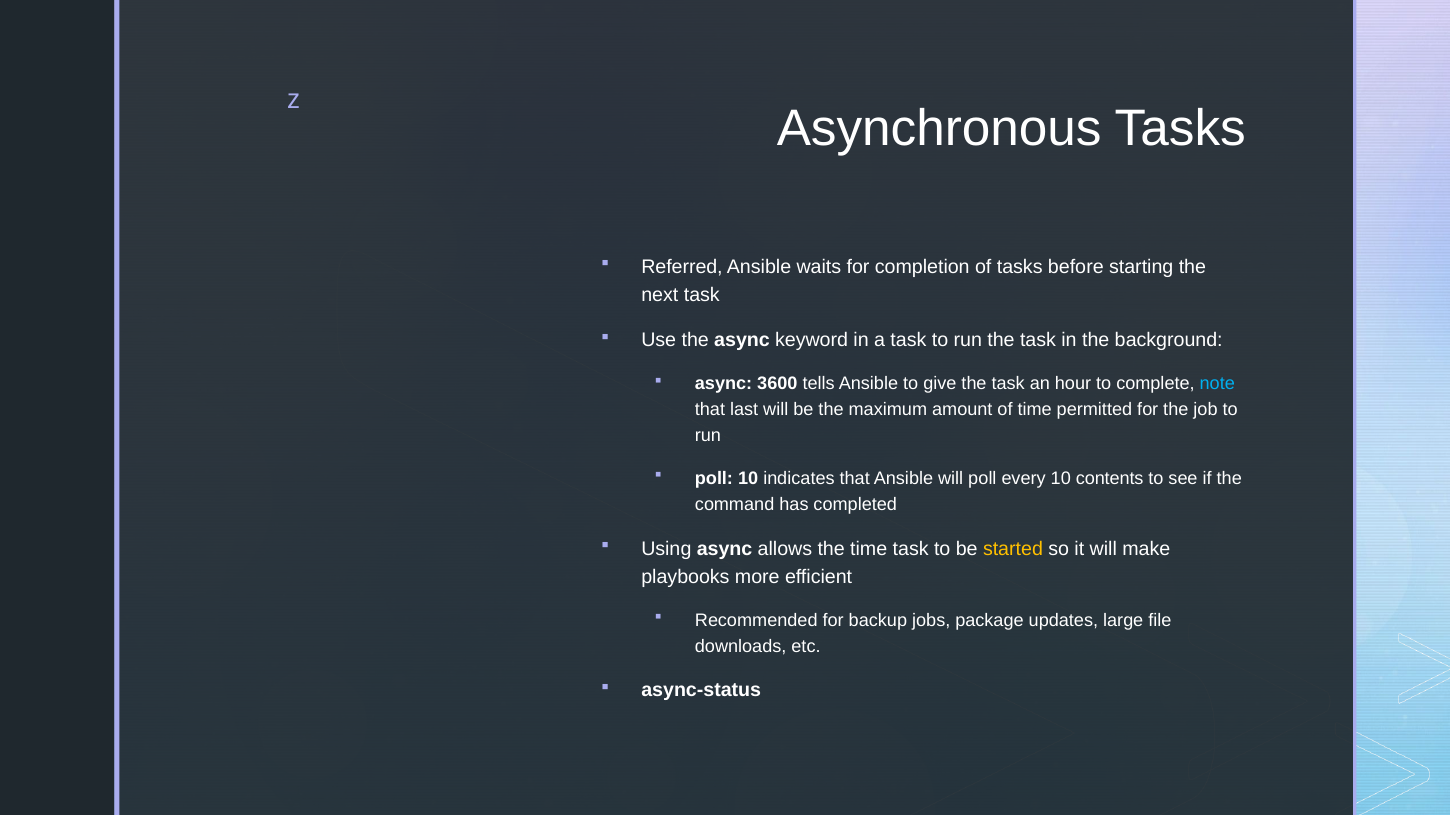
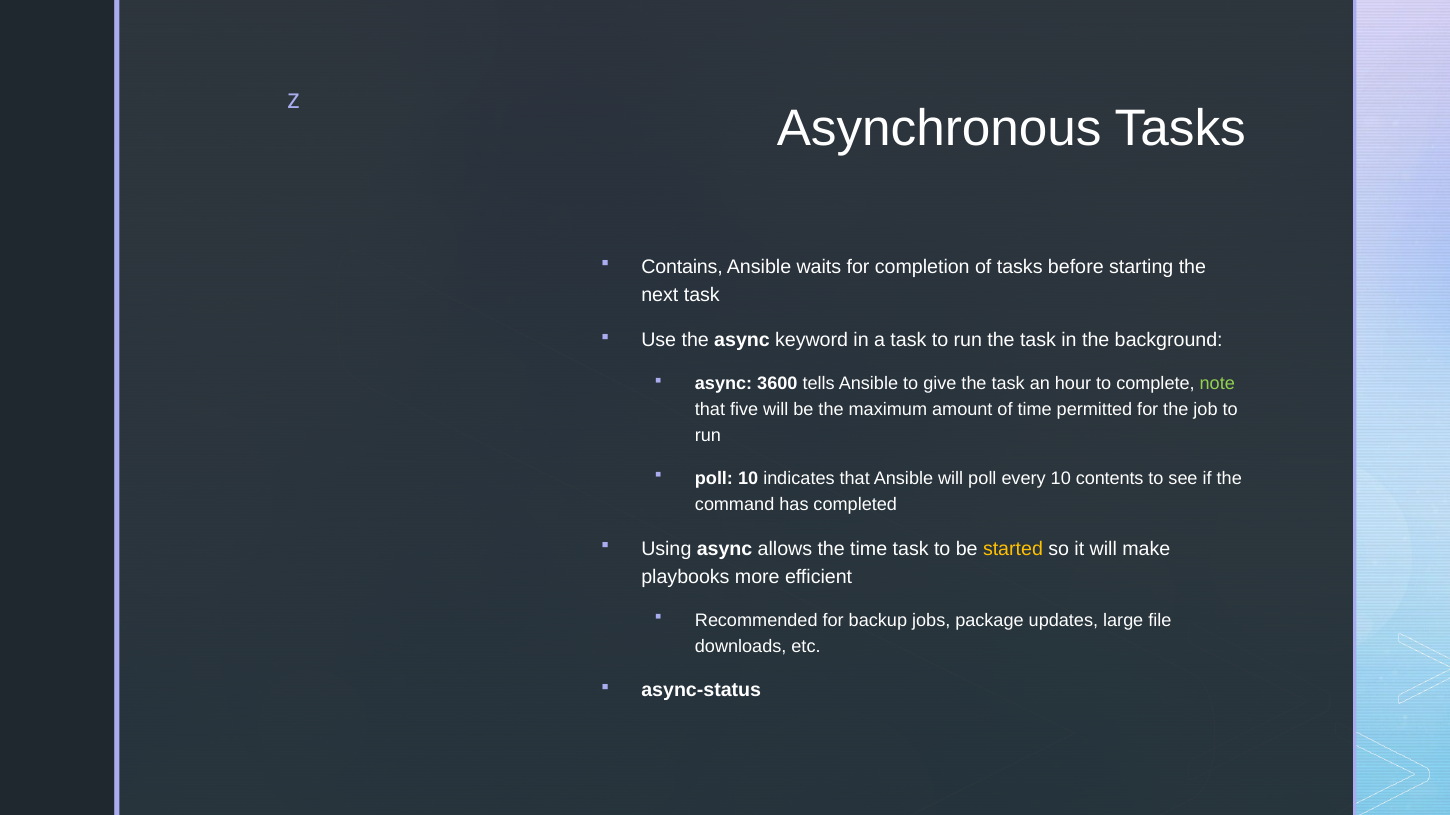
Referred: Referred -> Contains (682, 267)
note colour: light blue -> light green (1217, 384)
last: last -> five (744, 410)
